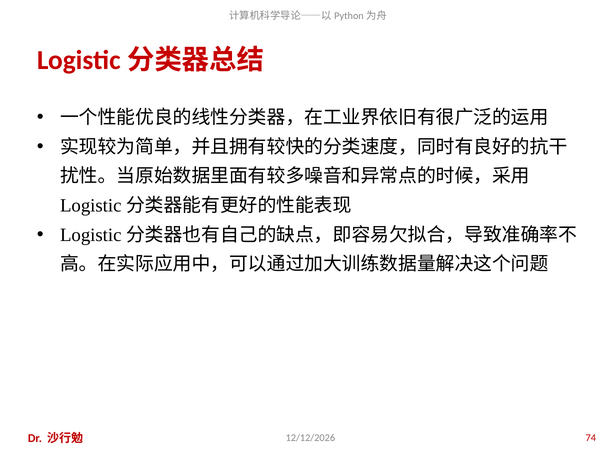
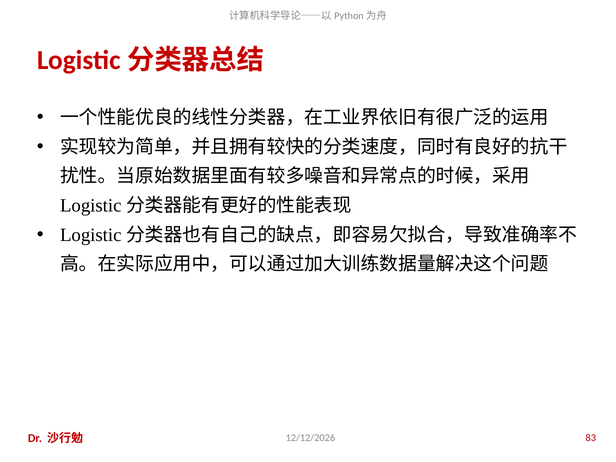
74: 74 -> 83 (591, 438)
